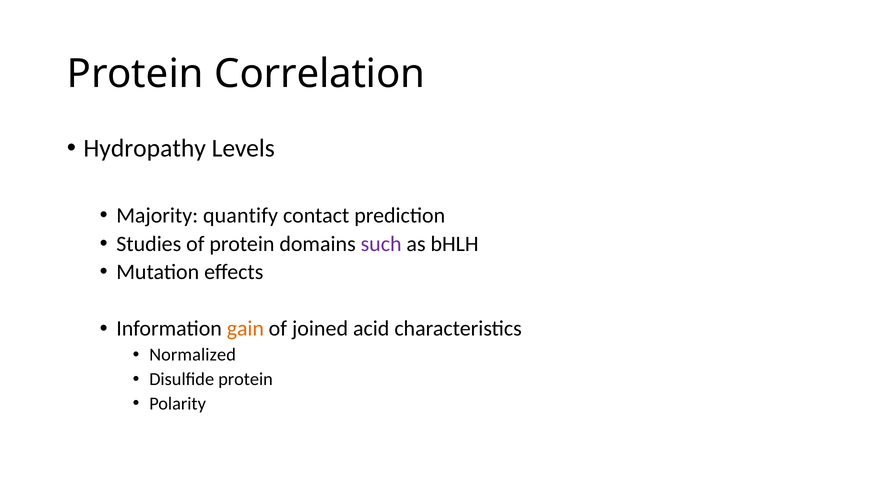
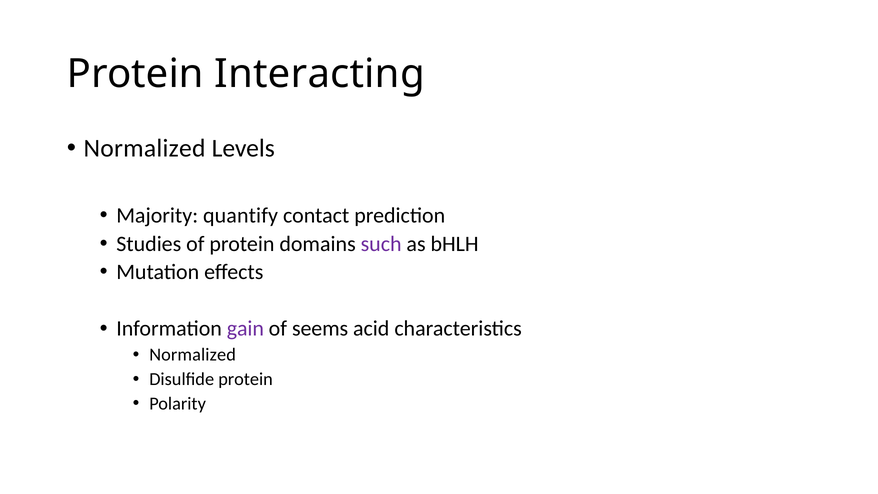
Correlation: Correlation -> Interacting (320, 74)
Hydropathy: Hydropathy -> Normalized (145, 148)
gain colour: orange -> purple (245, 329)
joined: joined -> seems (320, 329)
